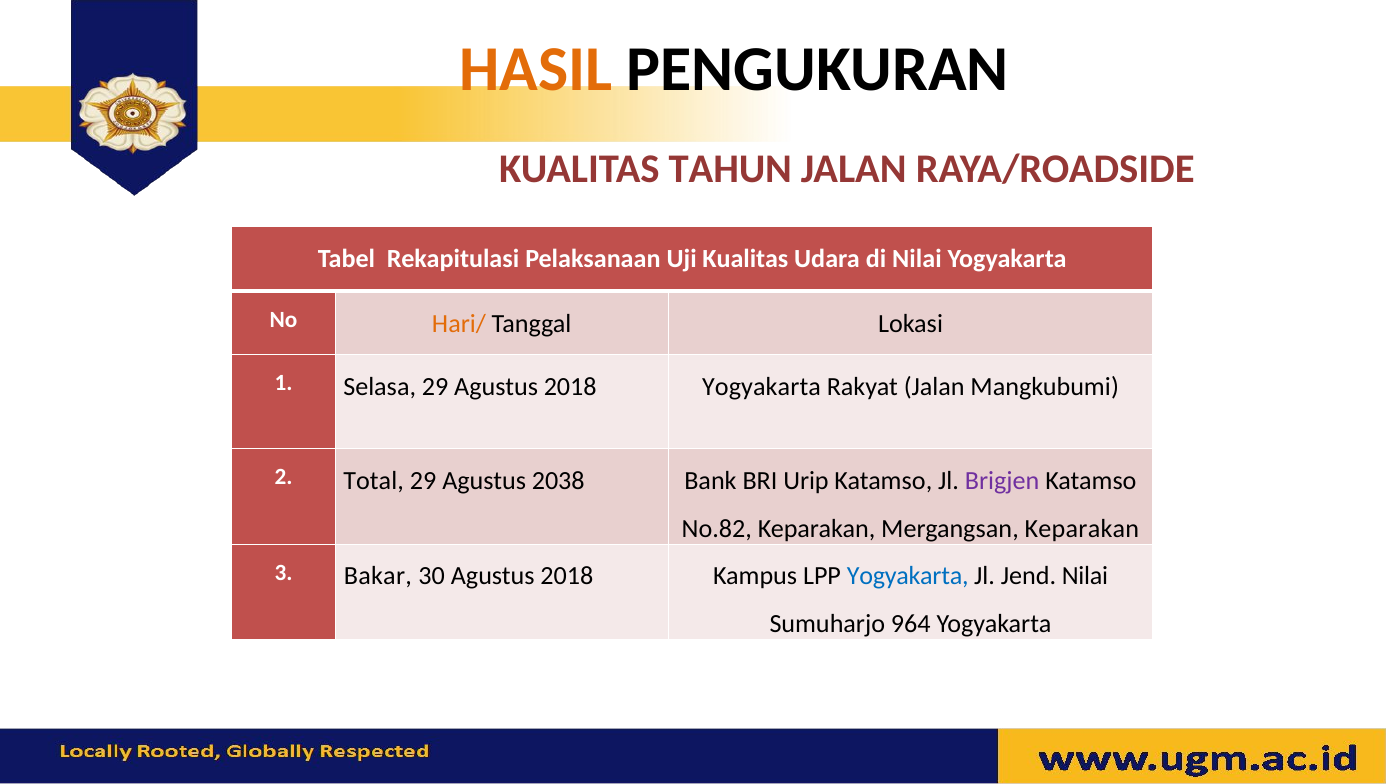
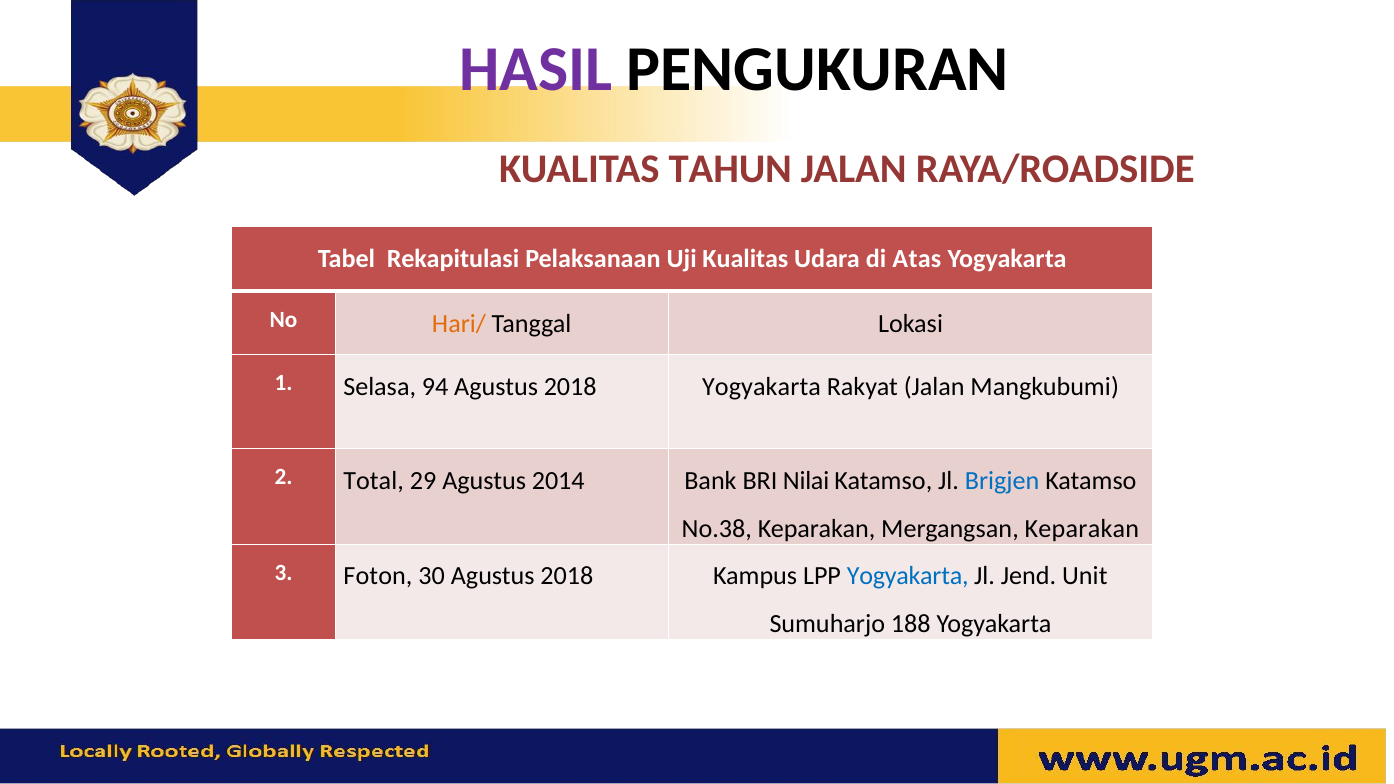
HASIL colour: orange -> purple (536, 70)
di Nilai: Nilai -> Atas (917, 259)
Selasa 29: 29 -> 94 (435, 386)
2038: 2038 -> 2014 (558, 481)
Urip: Urip -> Nilai (806, 481)
Brigjen colour: purple -> blue (1002, 481)
No.82: No.82 -> No.38 (717, 529)
Bakar: Bakar -> Foton (378, 576)
Jend Nilai: Nilai -> Unit (1085, 576)
964: 964 -> 188 (911, 624)
